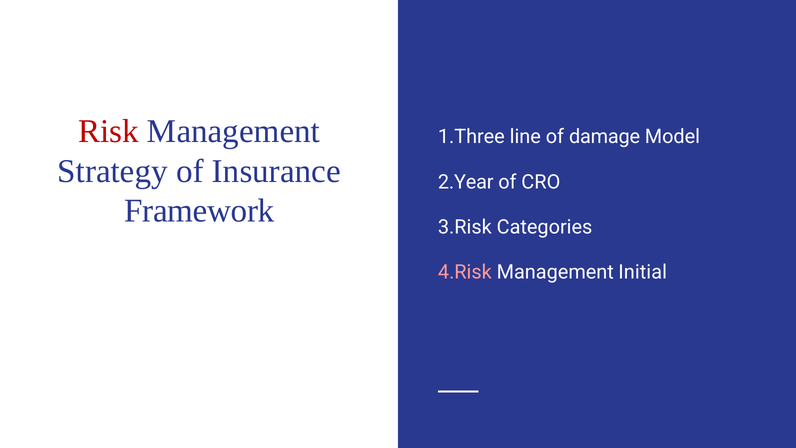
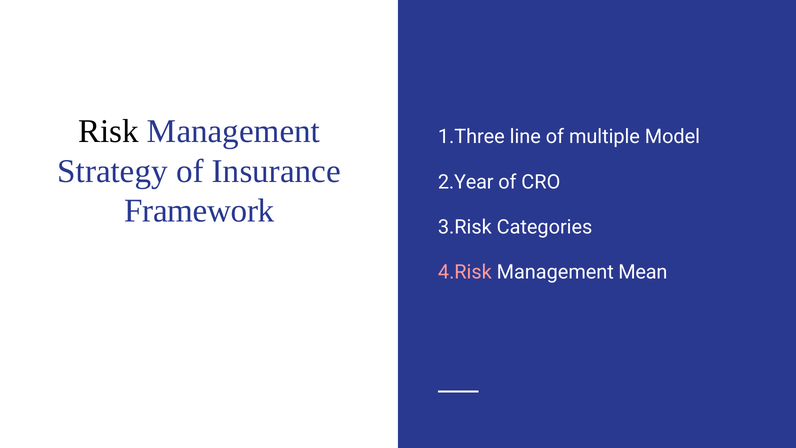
Risk colour: red -> black (108, 131)
damage: damage -> multiple (604, 137)
Initial: Initial -> Mean (643, 272)
